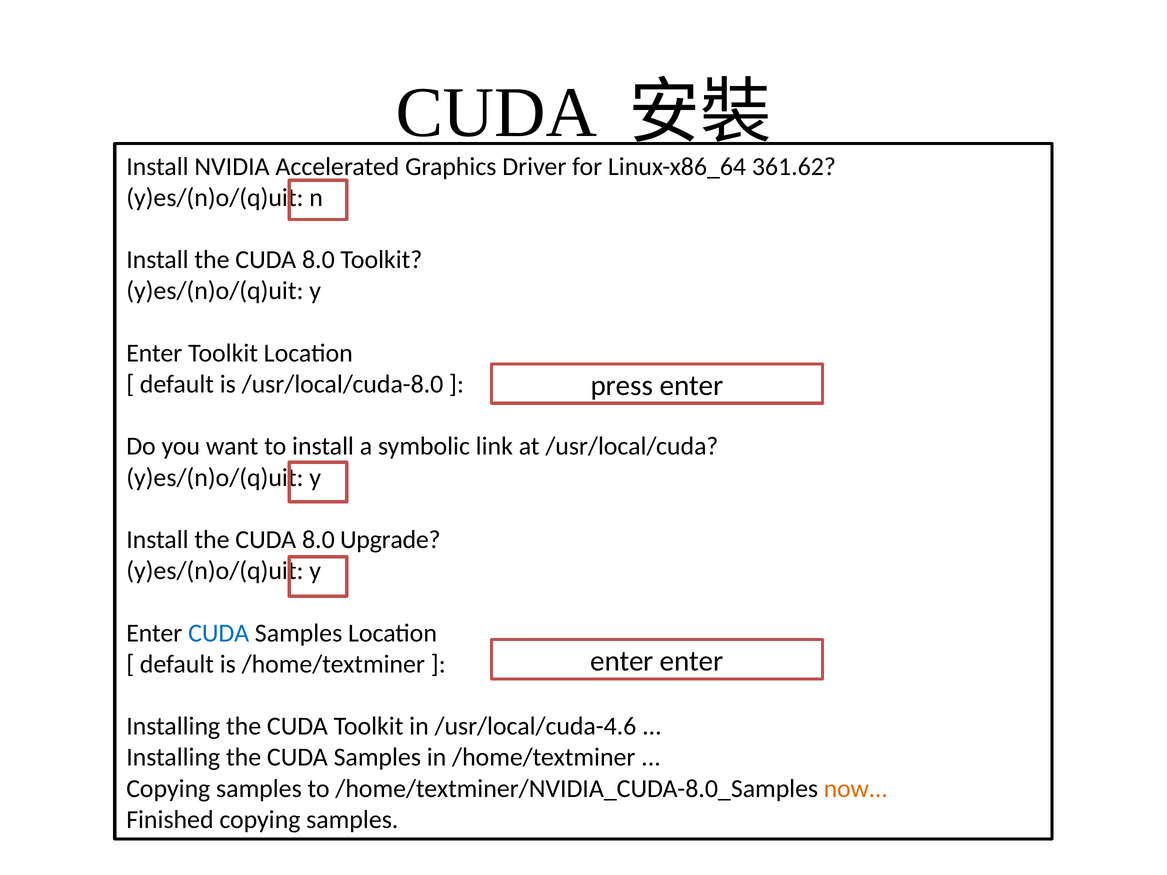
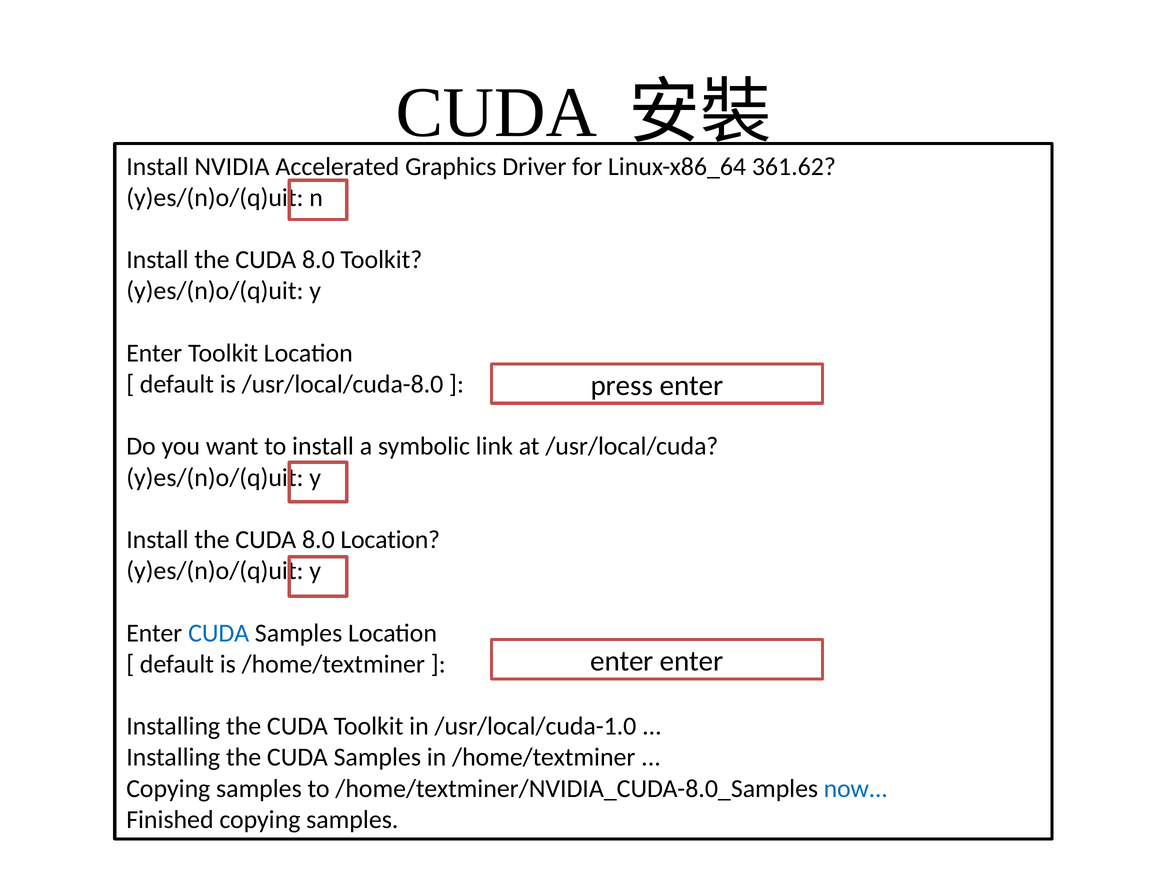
8.0 Upgrade: Upgrade -> Location (390, 540)
/usr/local/cuda-4.6: /usr/local/cuda-4.6 -> /usr/local/cuda-1.0 (535, 726)
now colour: orange -> blue (856, 789)
